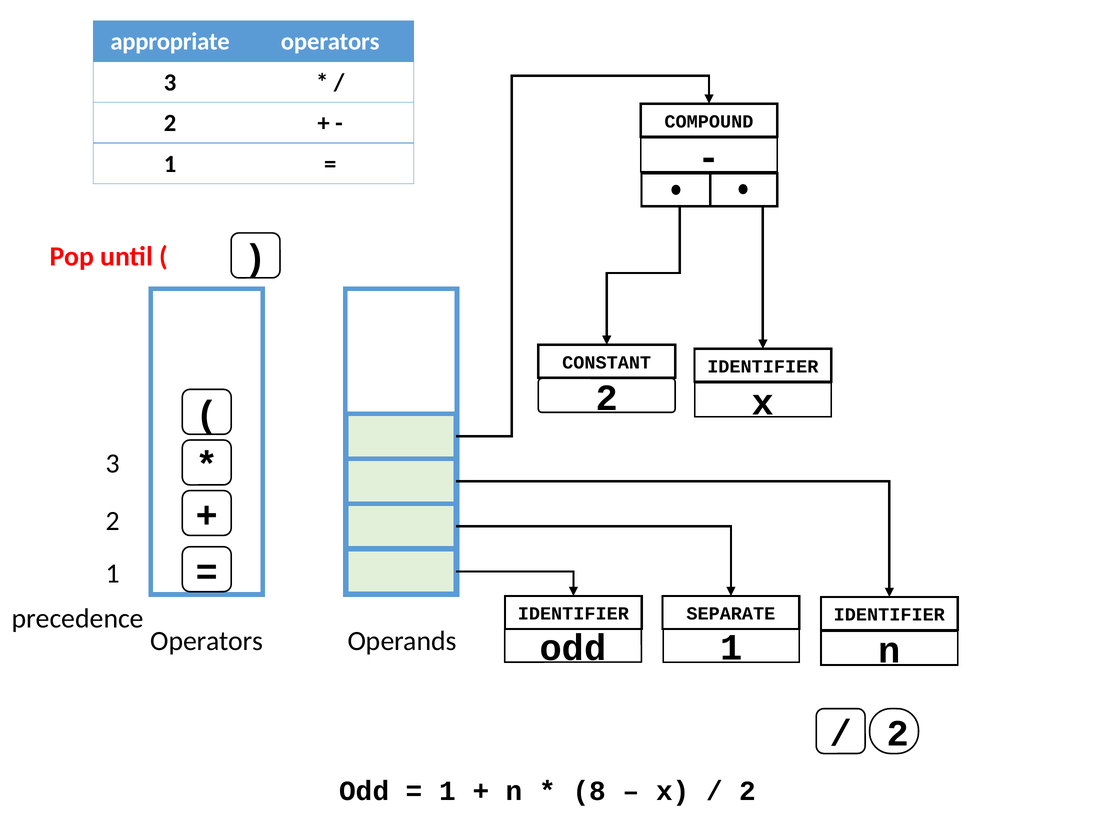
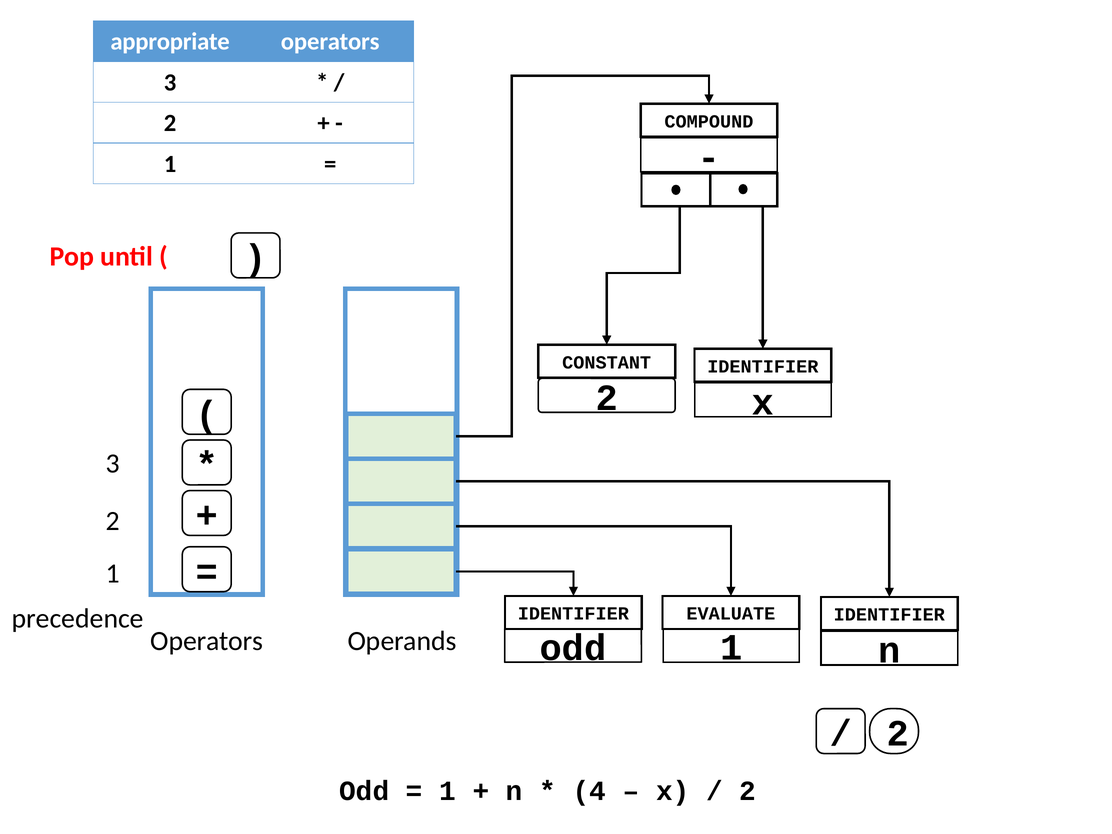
SEPARATE: SEPARATE -> EVALUATE (731, 614)
8: 8 -> 4 (589, 791)
